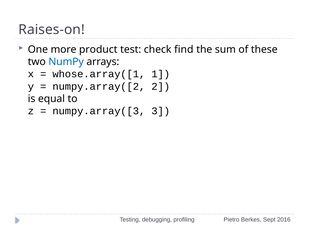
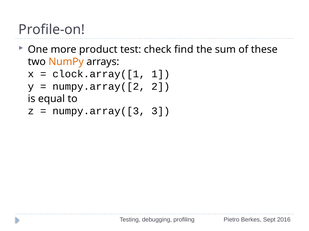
Raises-on: Raises-on -> Profile-on (52, 30)
NumPy colour: blue -> orange (66, 62)
whose.array([1: whose.array([1 -> clock.array([1 (99, 74)
